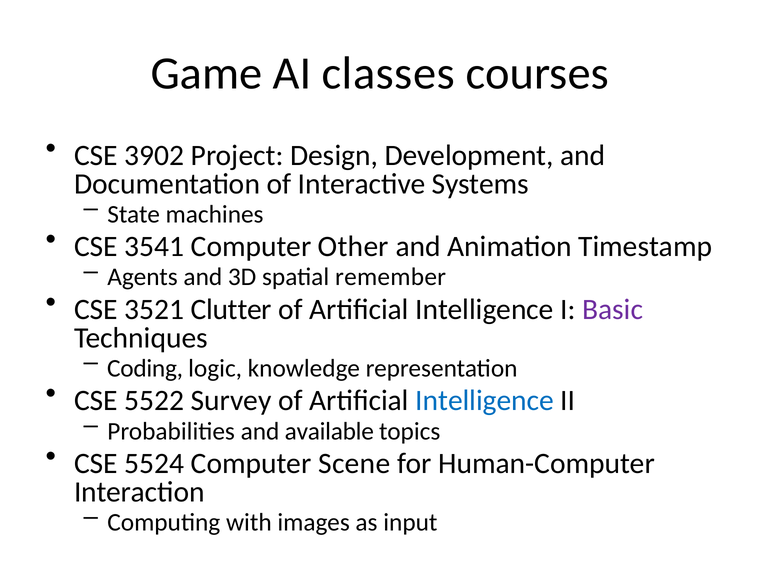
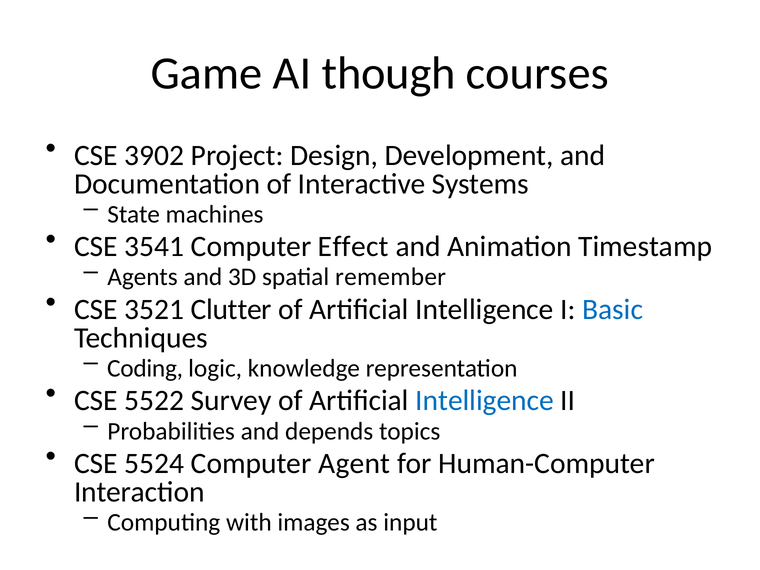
classes: classes -> though (389, 74)
Other: Other -> Effect (353, 247)
Basic colour: purple -> blue (613, 310)
available: available -> depends (329, 431)
Scene: Scene -> Agent (354, 464)
